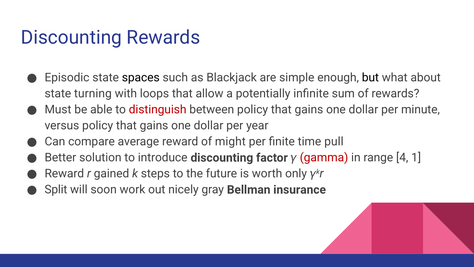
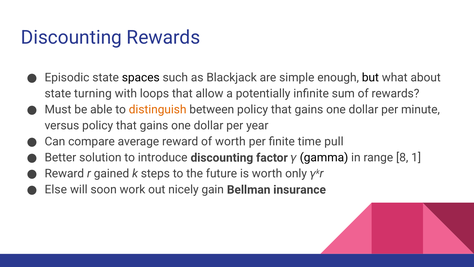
distinguish colour: red -> orange (158, 110)
of might: might -> worth (230, 142)
gamma colour: red -> black (324, 157)
4: 4 -> 8 (402, 157)
Split: Split -> Else (56, 189)
gray: gray -> gain (213, 189)
